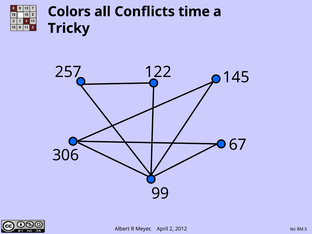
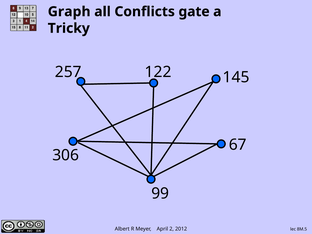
Colors: Colors -> Graph (69, 12)
time: time -> gate (194, 12)
